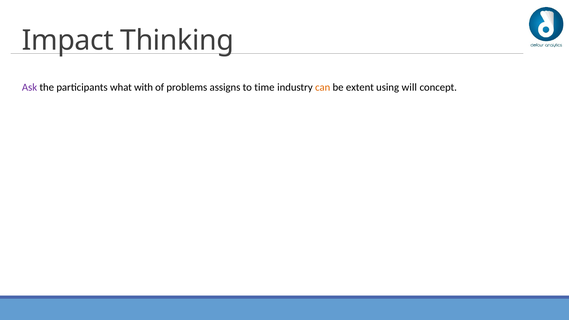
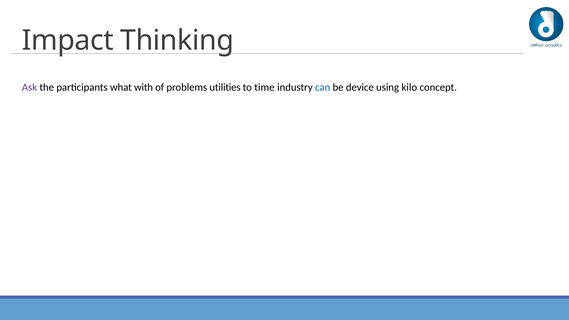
assigns: assigns -> utilities (225, 87)
can colour: orange -> blue (323, 87)
extent: extent -> device (360, 87)
will: will -> kilo (409, 87)
